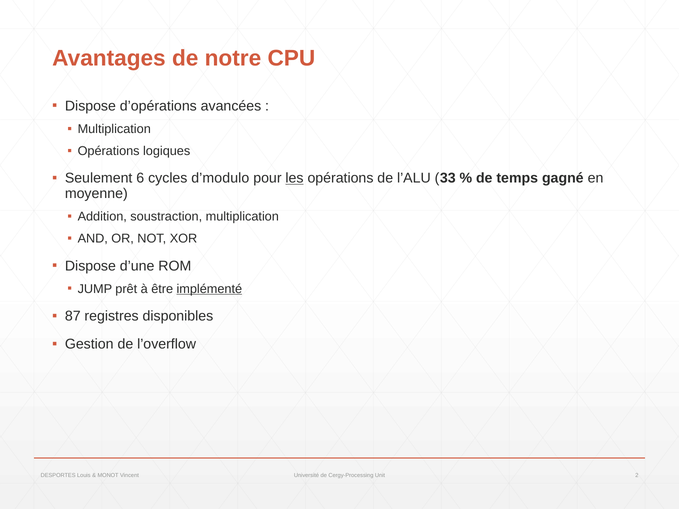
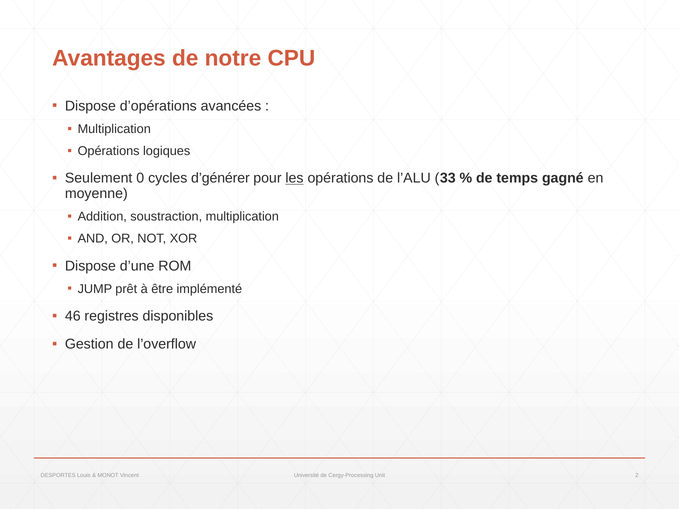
6: 6 -> 0 (140, 178)
d’modulo: d’modulo -> d’générer (220, 178)
implémenté underline: present -> none (209, 289)
87: 87 -> 46 (73, 316)
